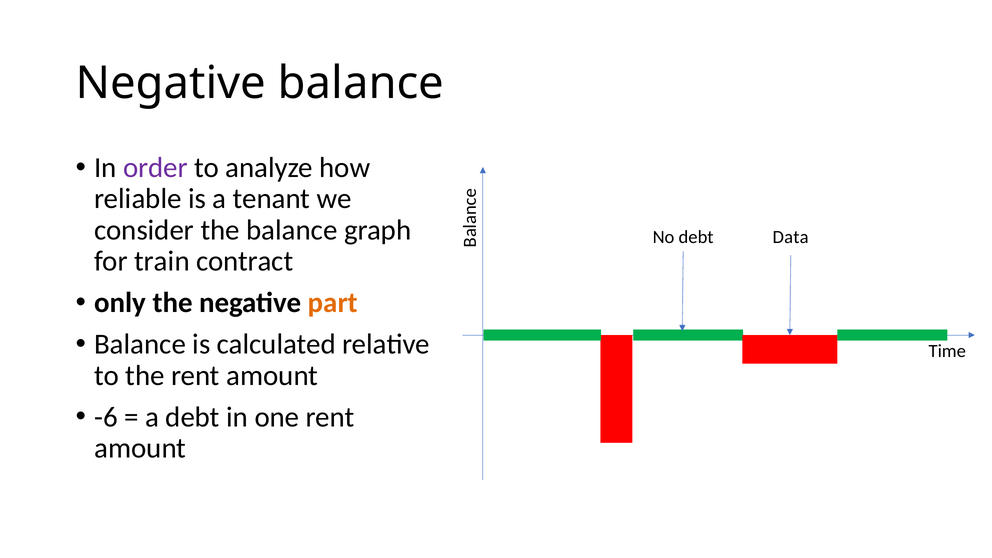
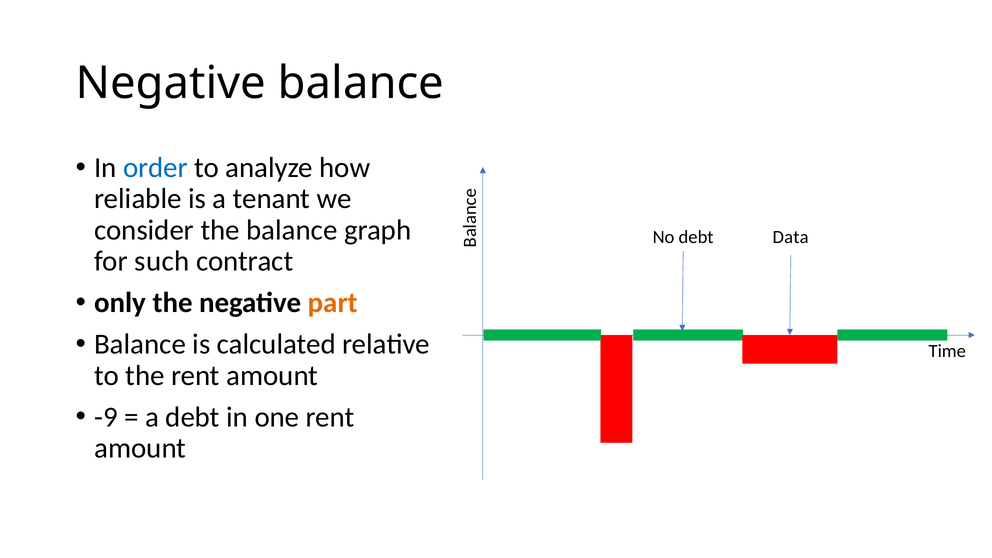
order colour: purple -> blue (155, 168)
train: train -> such (162, 261)
-6: -6 -> -9 (106, 417)
